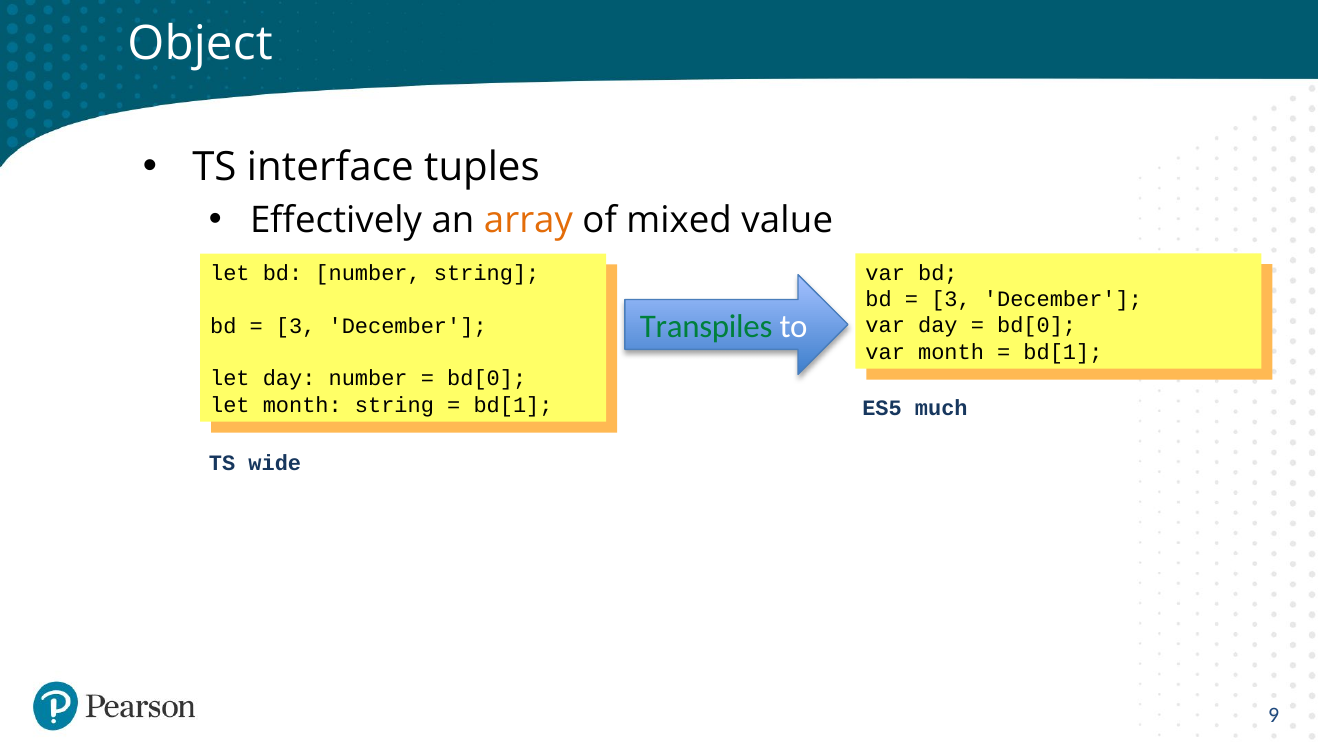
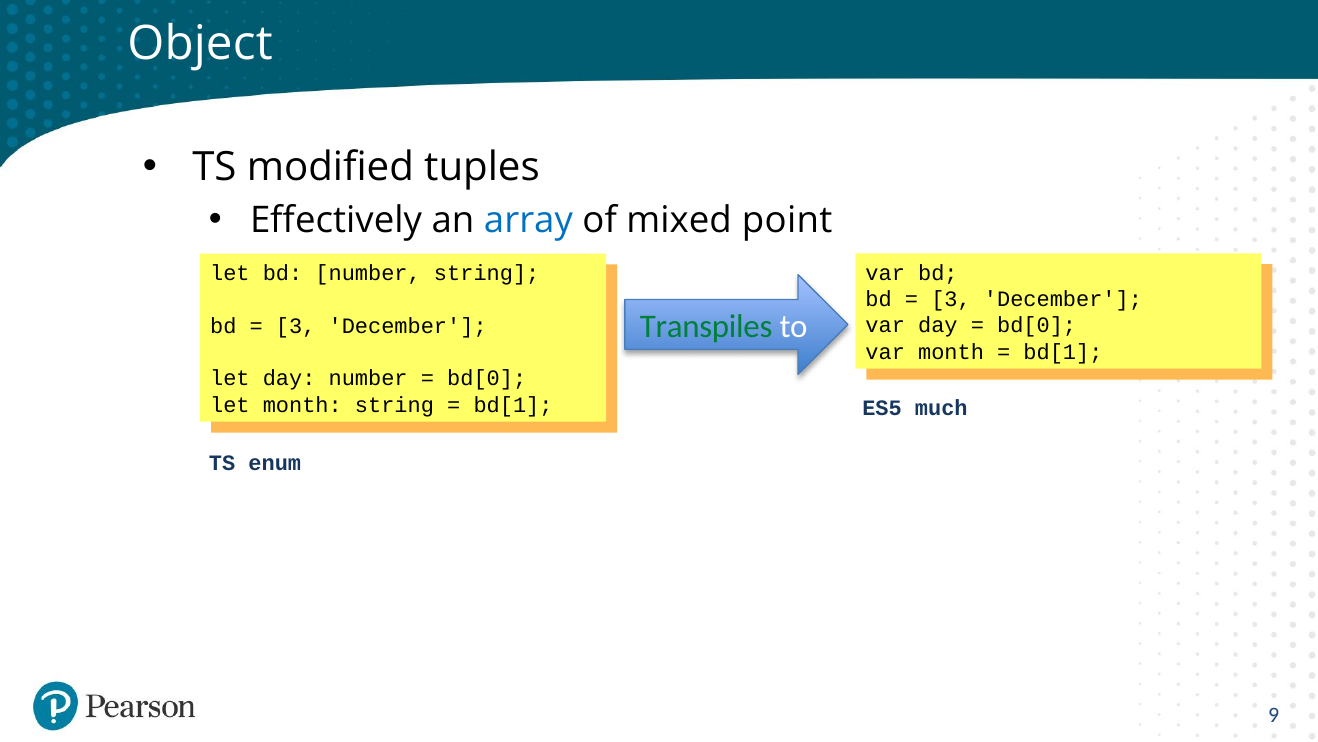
interface: interface -> modified (330, 167)
array colour: orange -> blue (528, 220)
value: value -> point (787, 220)
wide: wide -> enum (275, 463)
